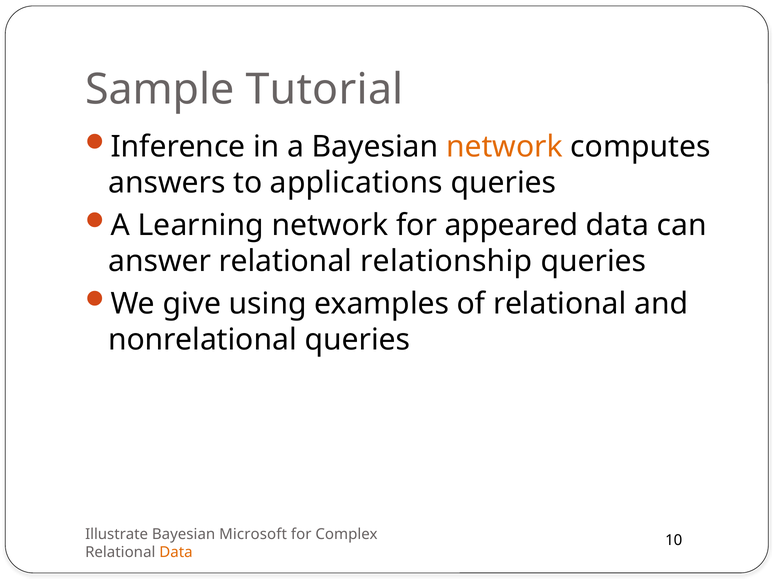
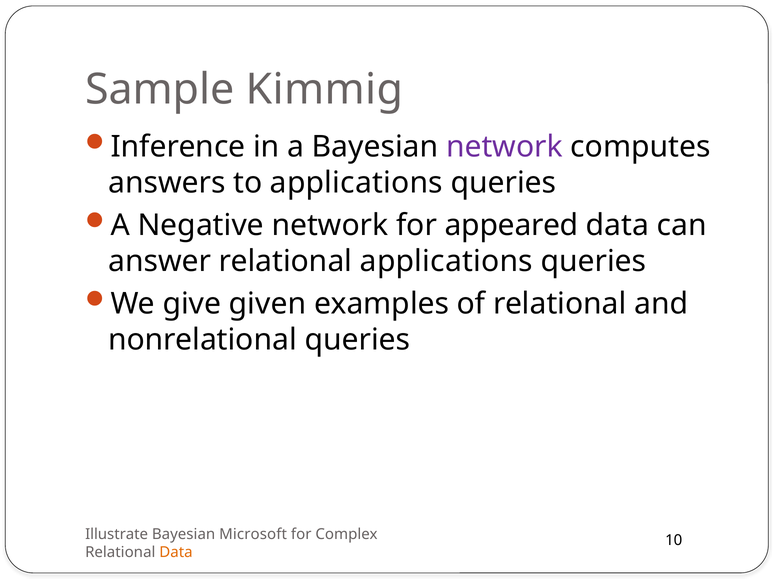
Tutorial: Tutorial -> Kimmig (325, 89)
network colour: orange -> purple (504, 147)
Learning: Learning -> Negative (201, 225)
relational relationship: relationship -> applications (446, 261)
using: using -> given (268, 304)
